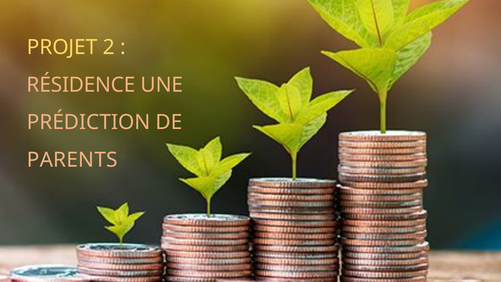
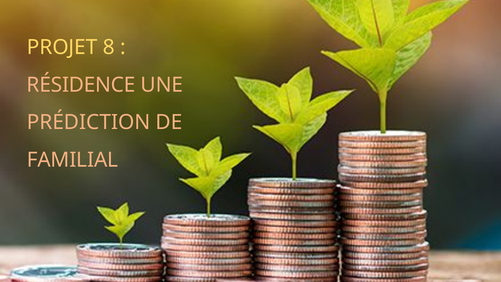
2: 2 -> 8 (109, 47)
PARENTS: PARENTS -> FAMILIAL (72, 160)
